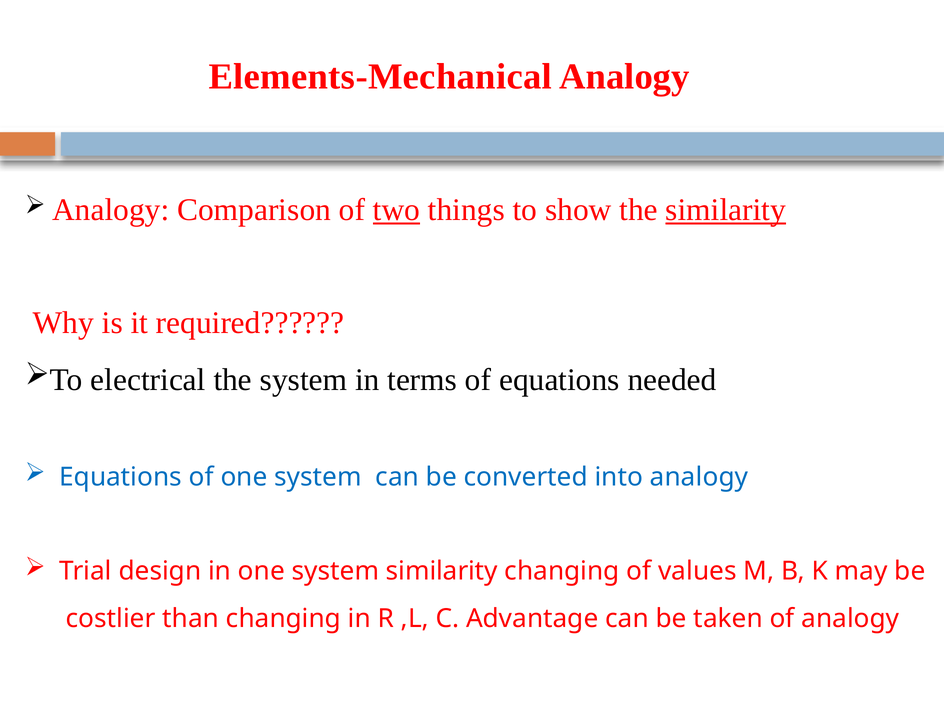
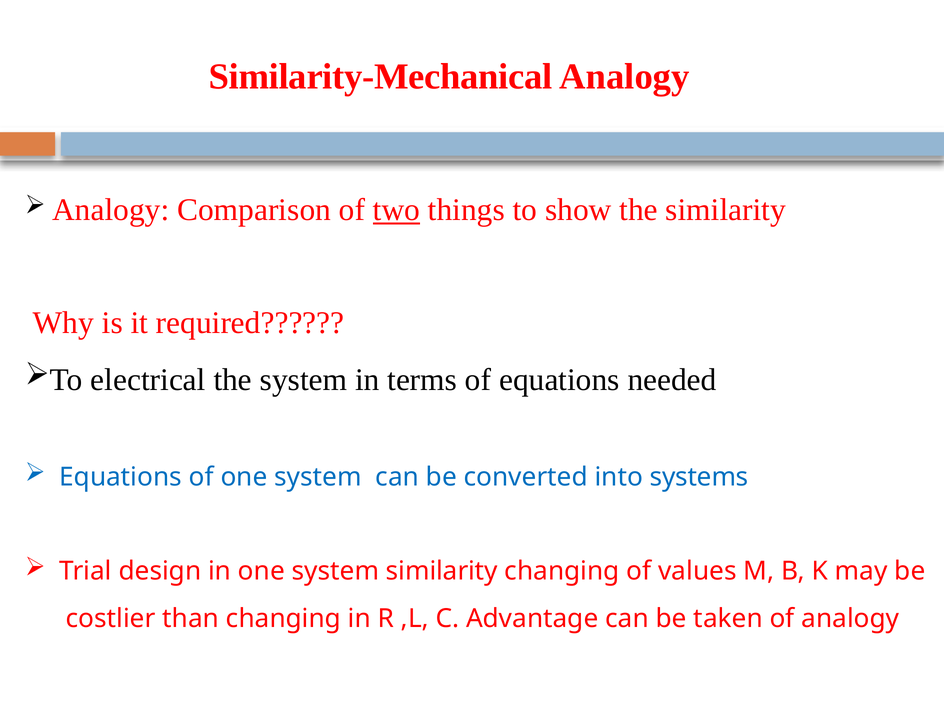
Elements-Mechanical: Elements-Mechanical -> Similarity-Mechanical (381, 76)
similarity underline: present -> none (726, 210)
into analogy: analogy -> systems (699, 477)
